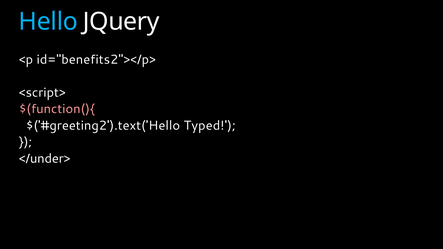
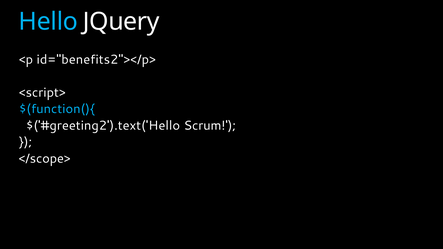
$(function(){ colour: pink -> light blue (57, 109)
Typed: Typed -> Scrum (210, 126)
</under>: </under> -> </scope> (45, 159)
